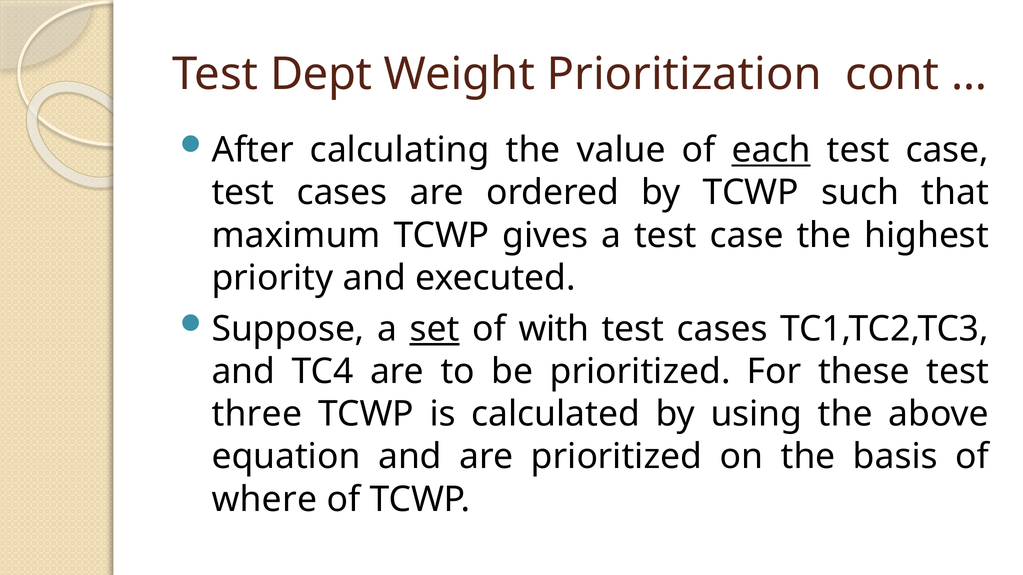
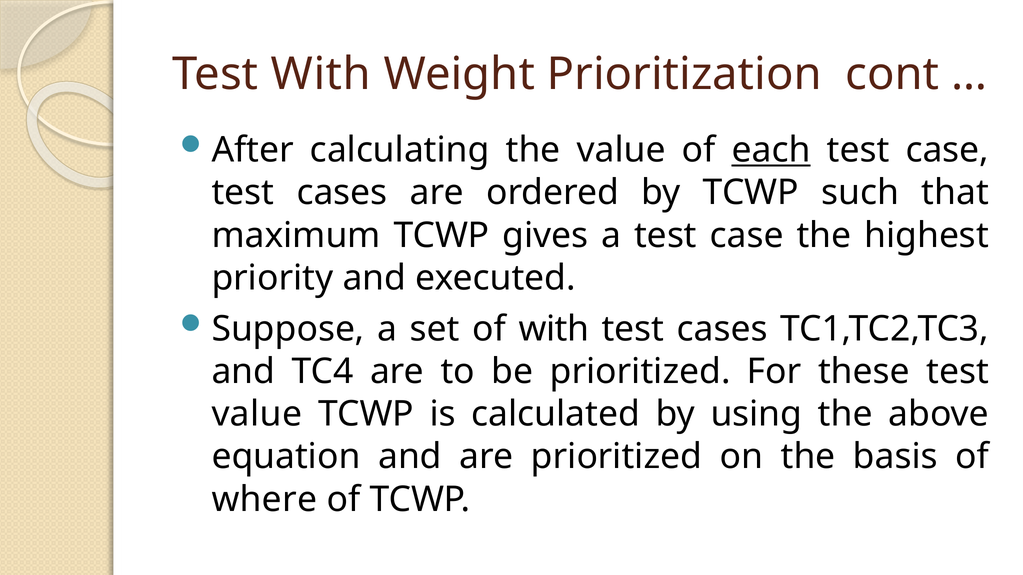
Test Dept: Dept -> With (321, 74)
set underline: present -> none (435, 329)
three: three -> value (257, 415)
